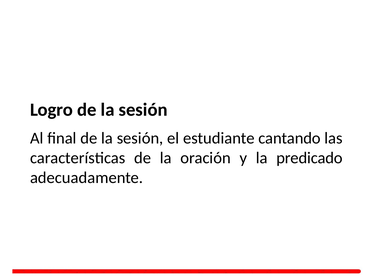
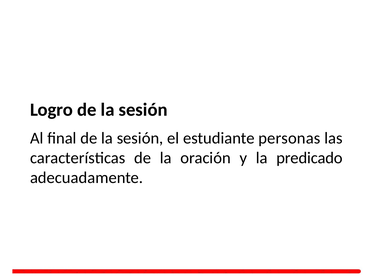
cantando: cantando -> personas (289, 138)
